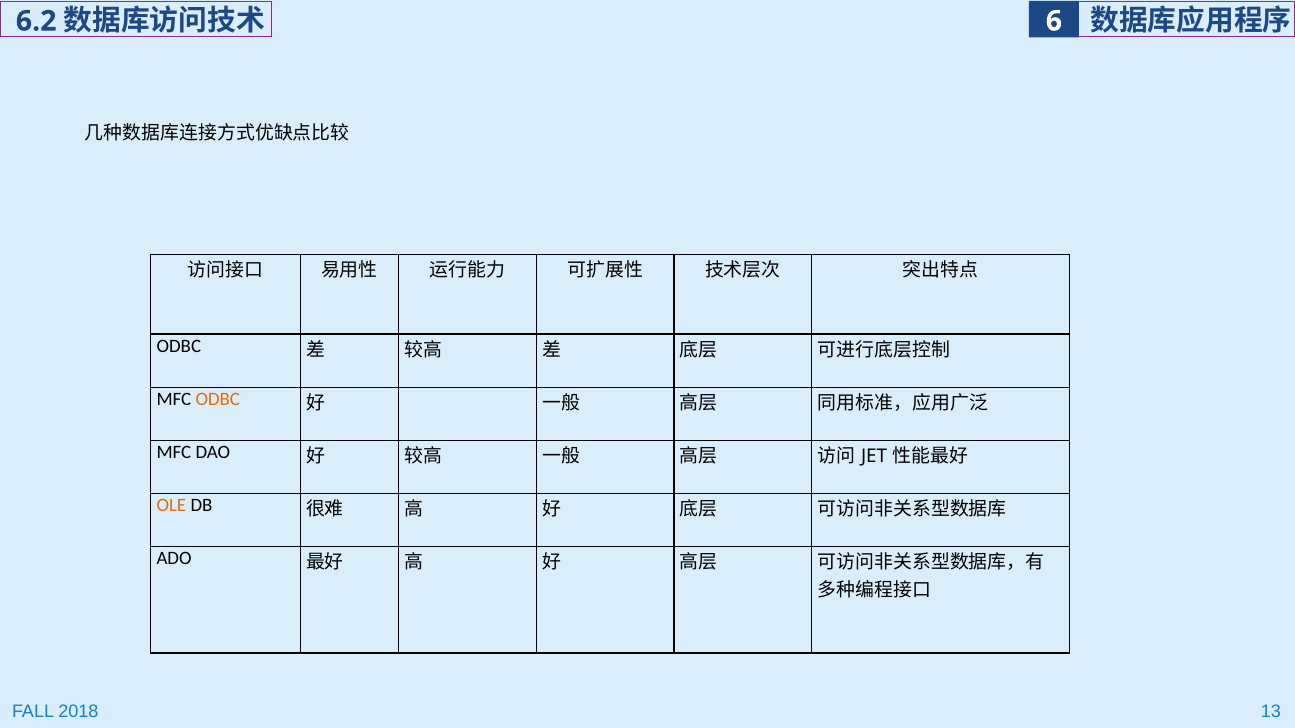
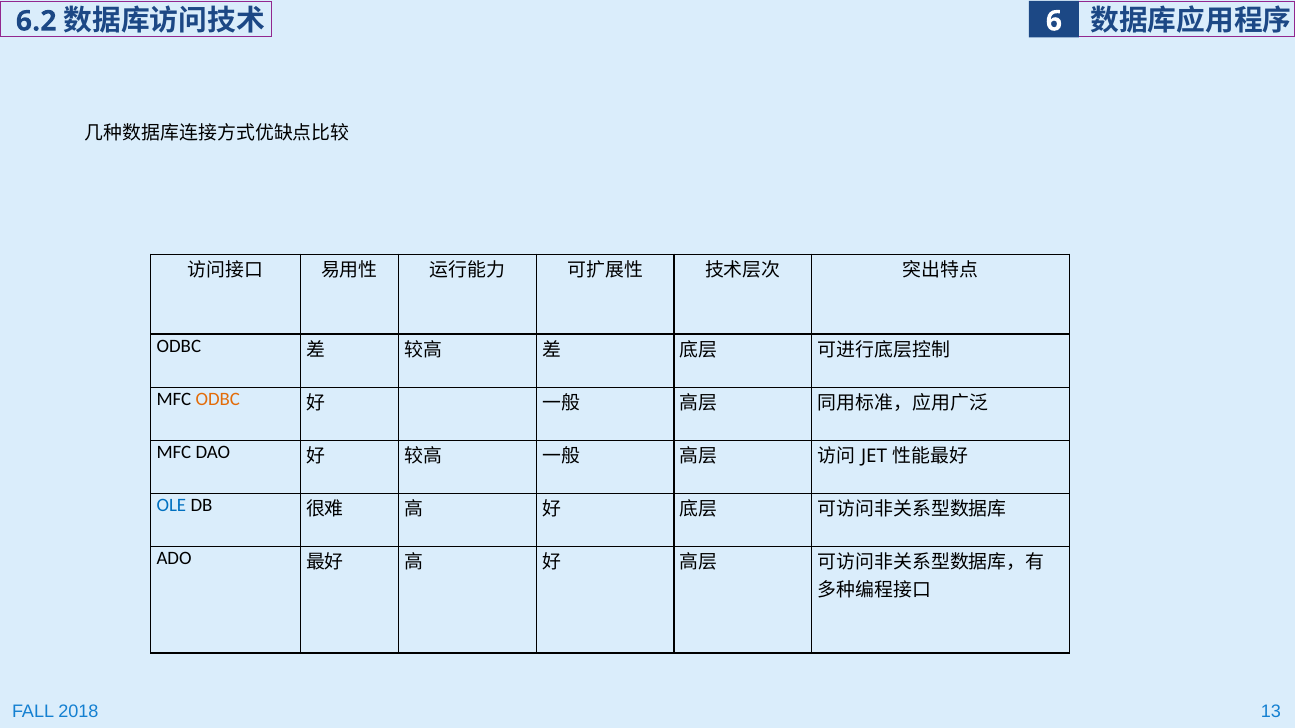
OLE colour: orange -> blue (171, 506)
